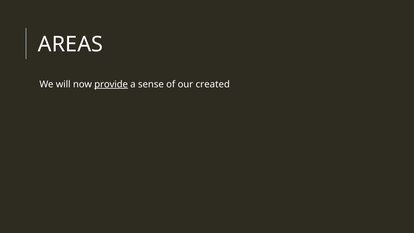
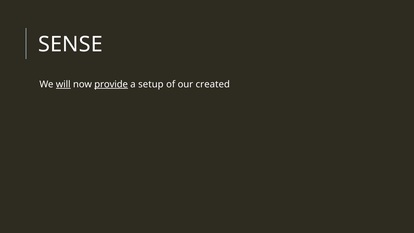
AREAS: AREAS -> SENSE (70, 44)
will underline: none -> present (63, 84)
sense: sense -> setup (151, 84)
